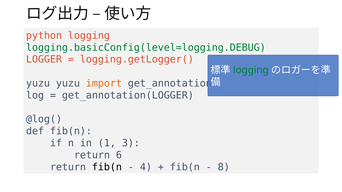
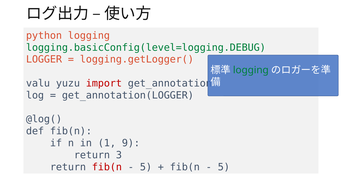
yuzu: yuzu -> valu (38, 83)
import colour: orange -> red (104, 83)
3: 3 -> 9 (131, 143)
6: 6 -> 3 (119, 155)
fib(n colour: black -> red (107, 167)
4: 4 -> 5 (146, 167)
8: 8 -> 5 (224, 167)
